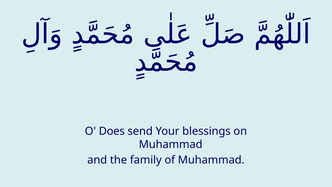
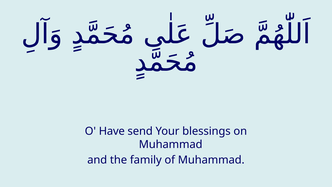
Does: Does -> Have (112, 131)
